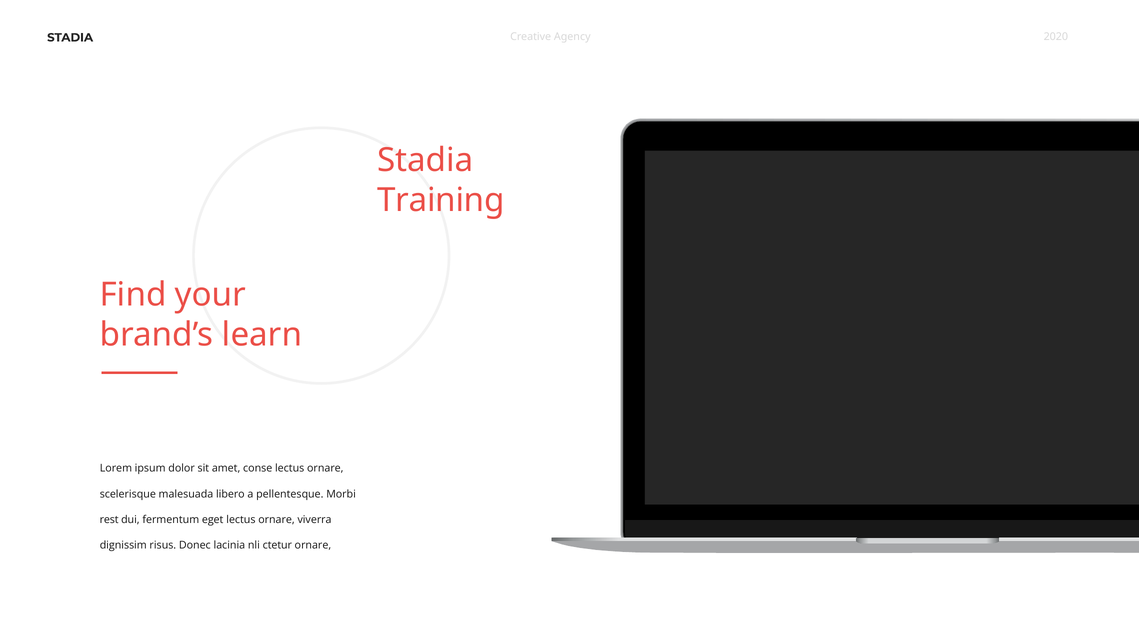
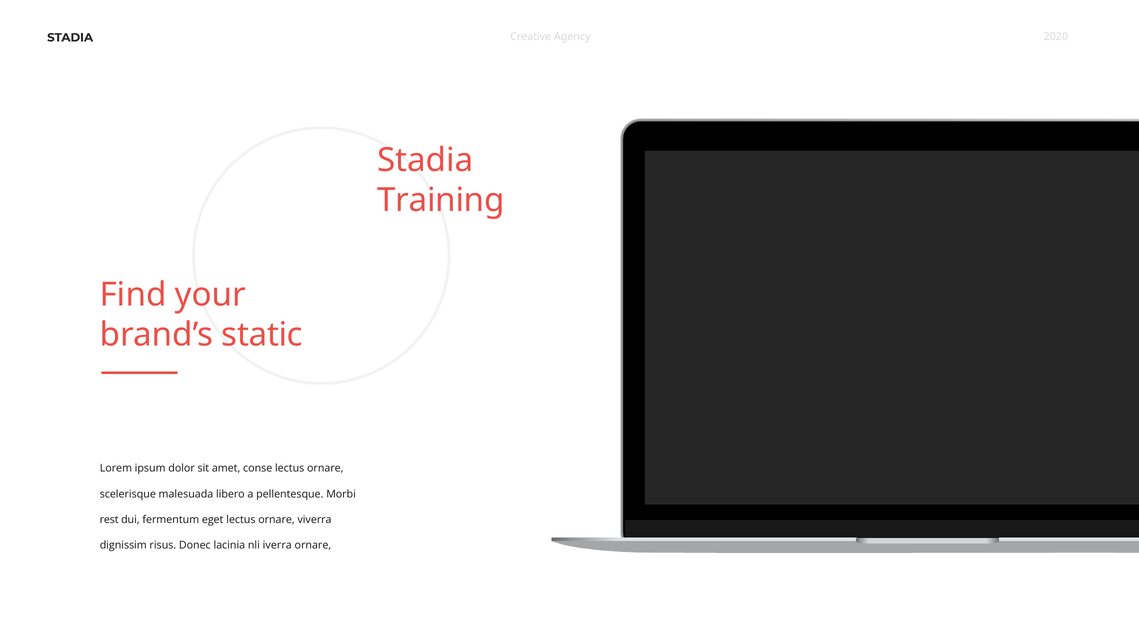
learn: learn -> static (262, 335)
ctetur: ctetur -> iverra (277, 545)
